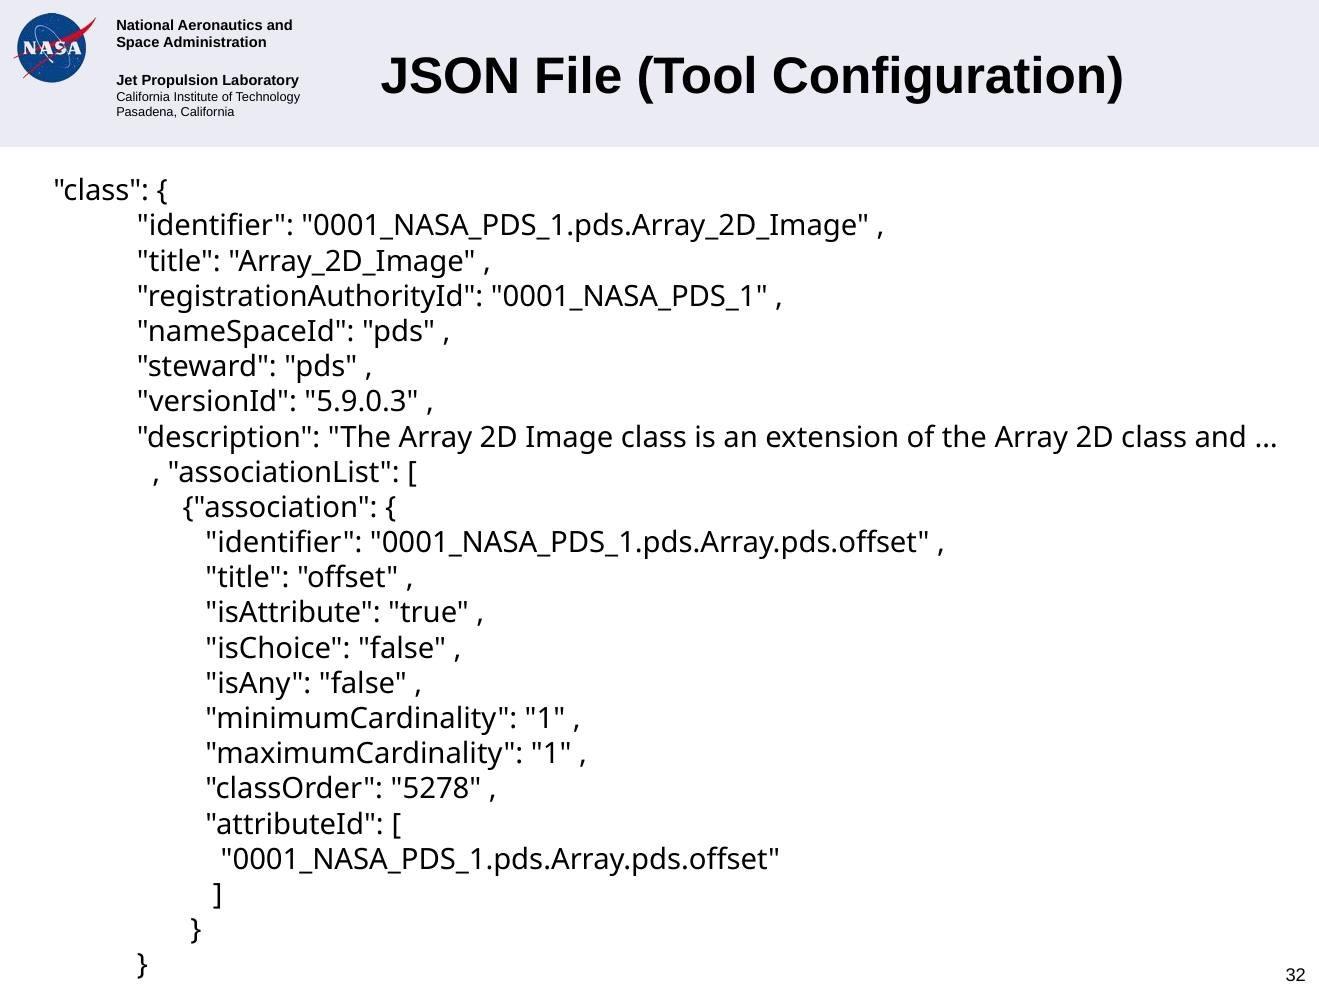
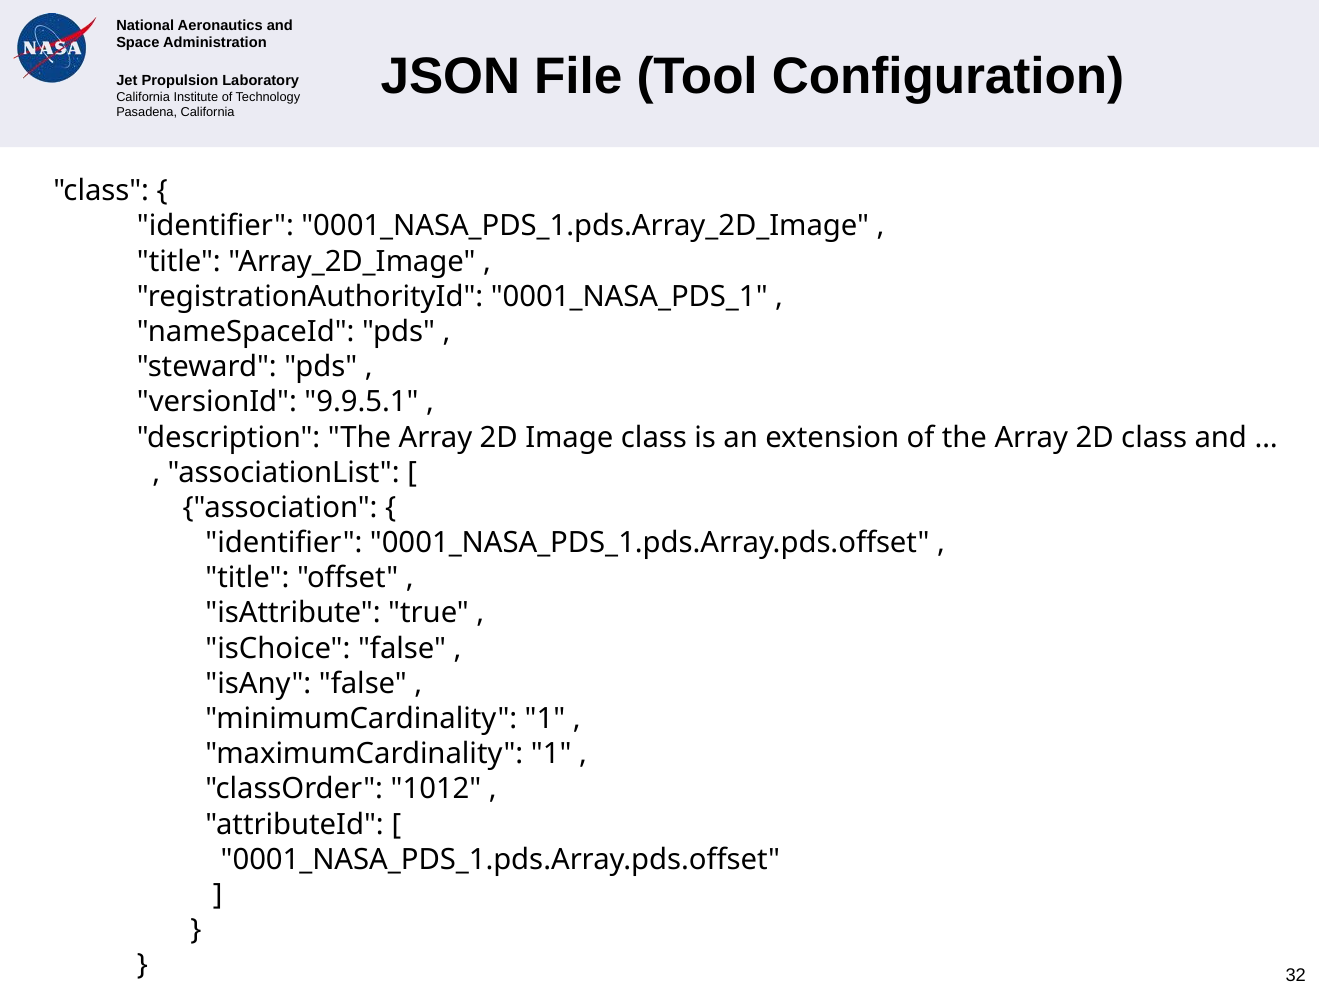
5.9.0.3: 5.9.0.3 -> 9.9.5.1 (362, 402)
5278: 5278 -> 1012 (436, 789)
